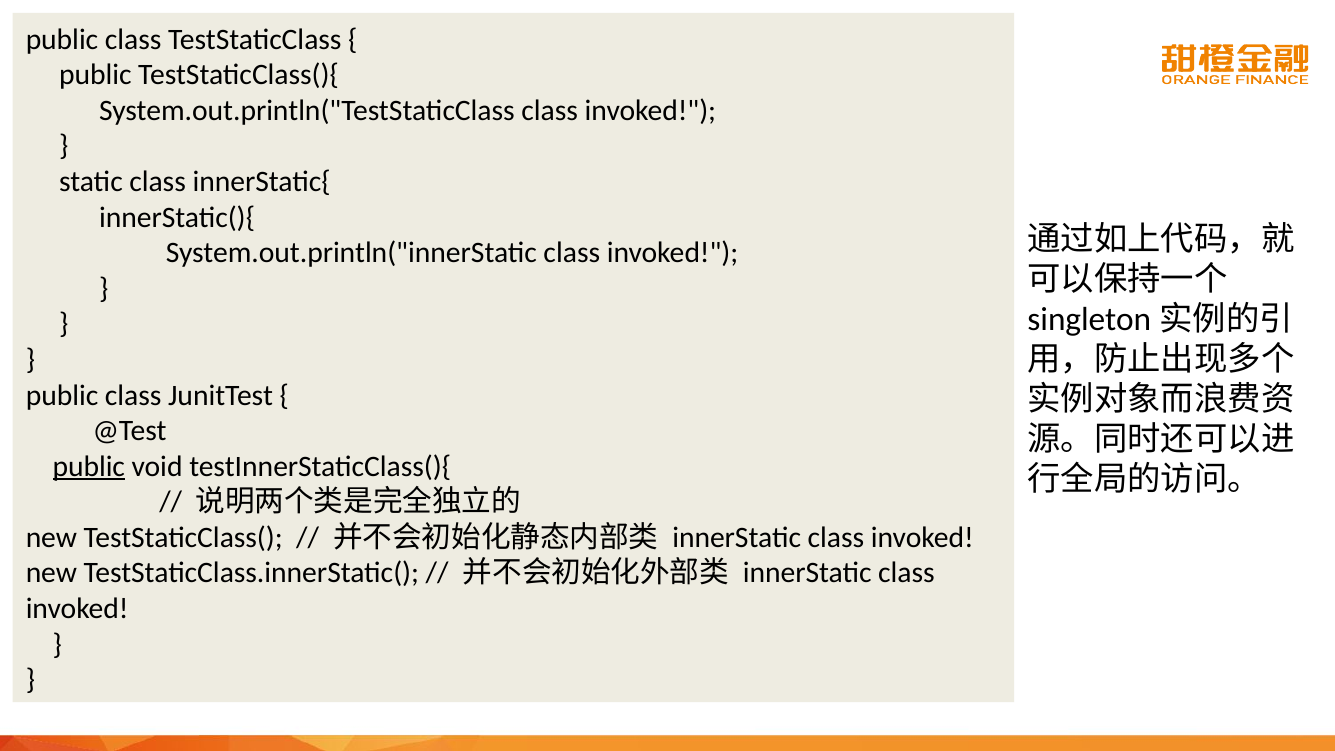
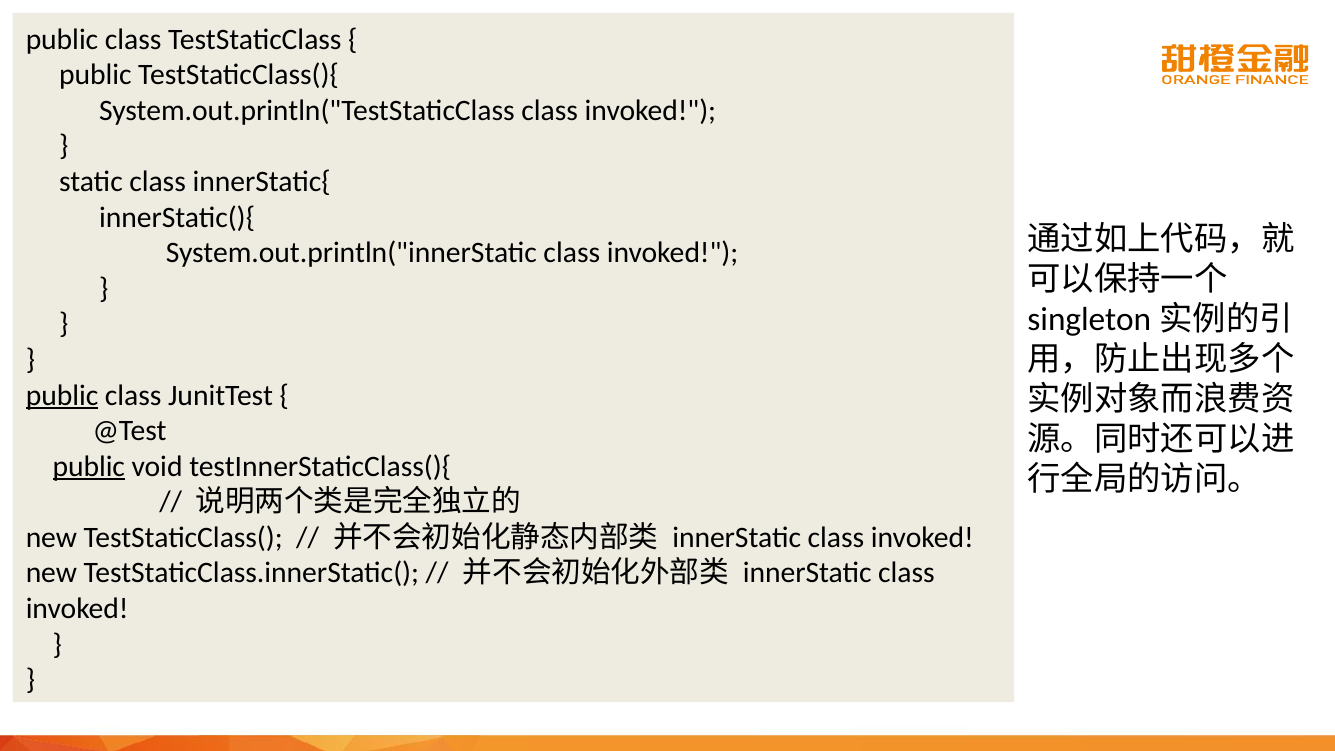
public underline: none -> present (62, 395)
